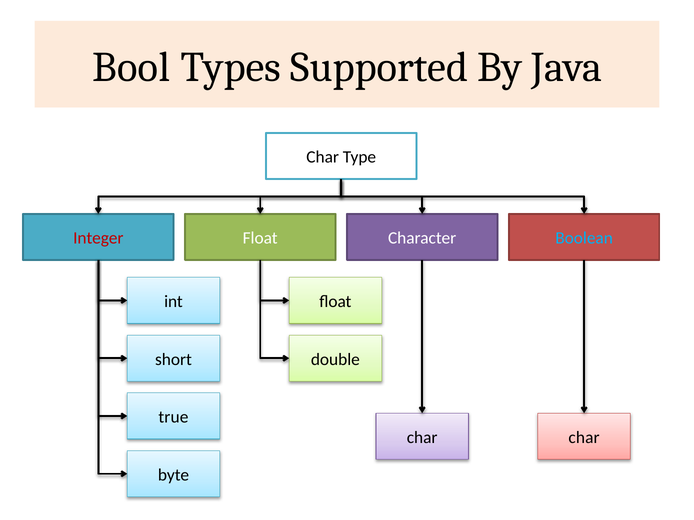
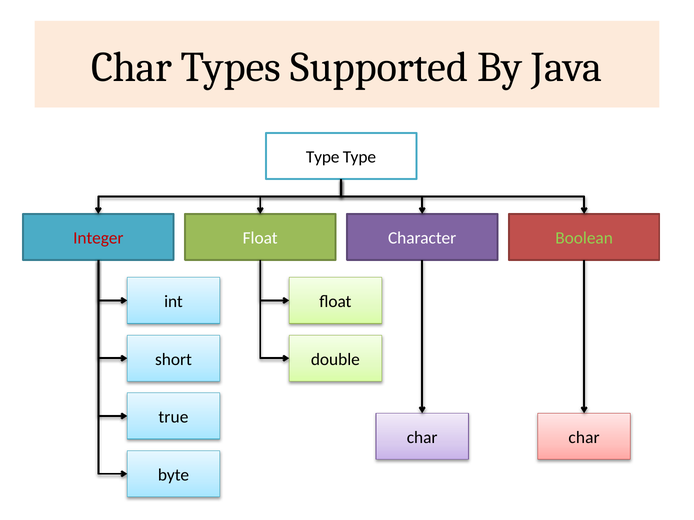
Bool: Bool -> Char (131, 67)
Char: Char -> Type (323, 157)
Boolean colour: light blue -> light green (584, 238)
